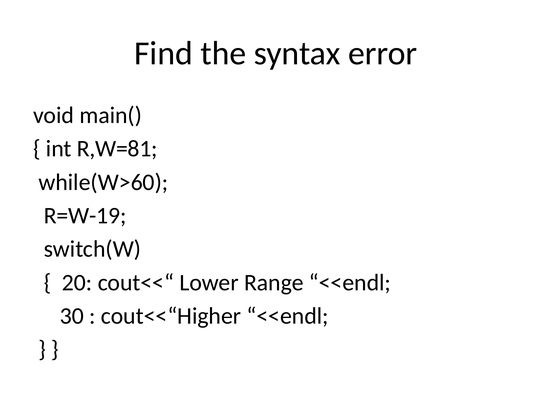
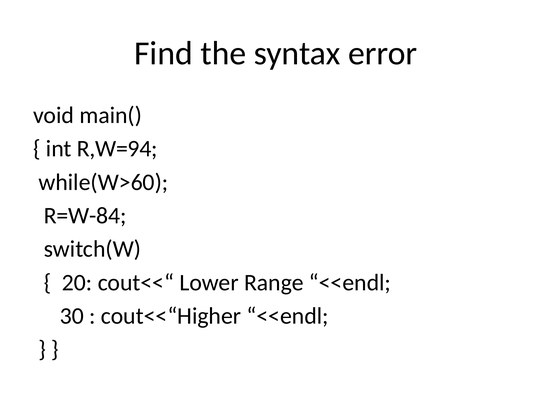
R,W=81: R,W=81 -> R,W=94 (117, 149)
R=W-19: R=W-19 -> R=W-84 (85, 216)
